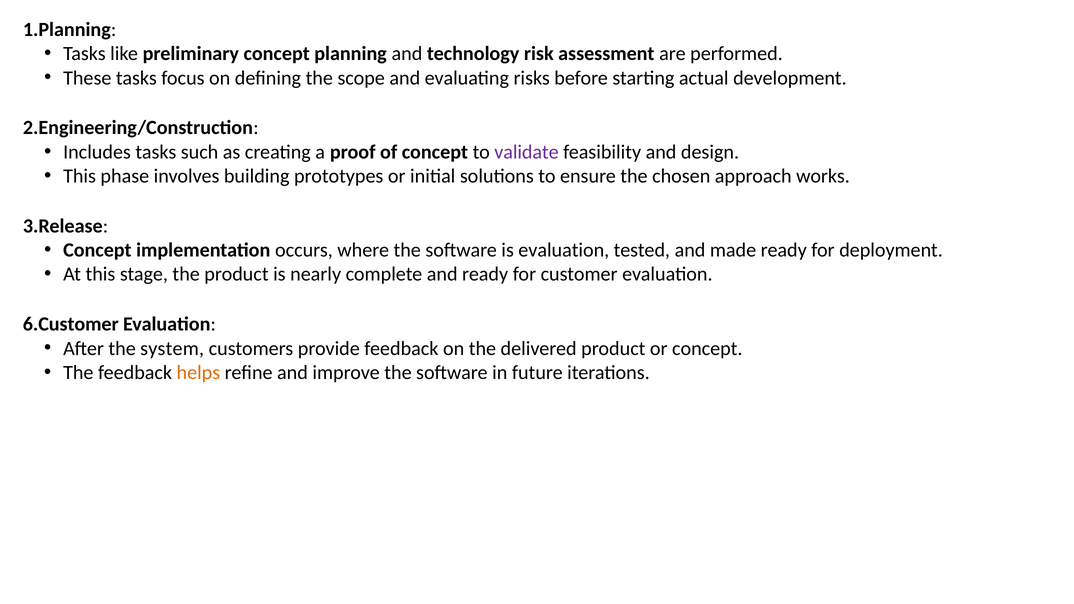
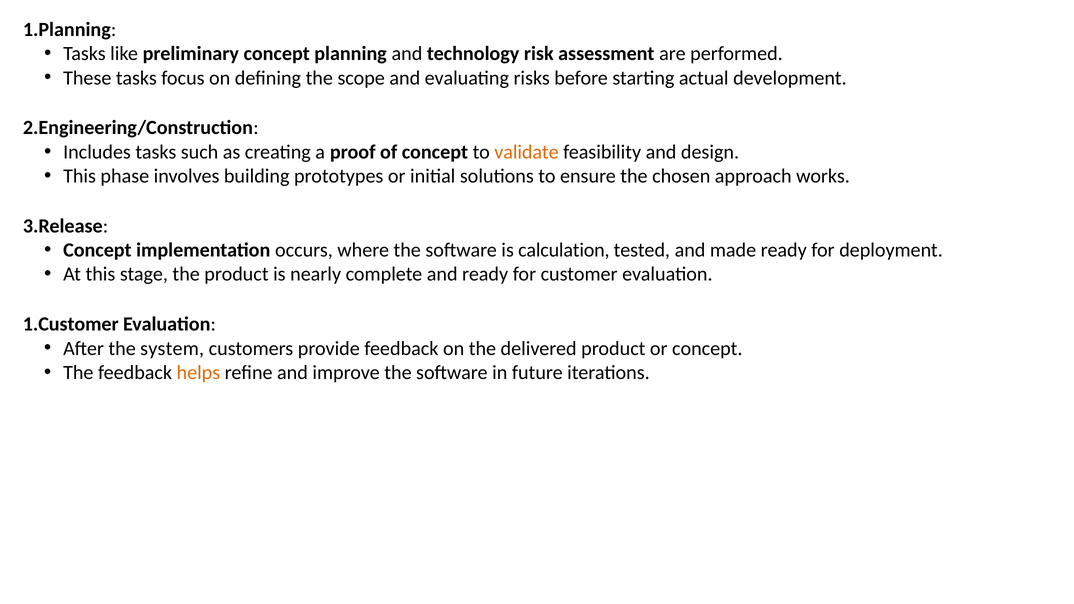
validate colour: purple -> orange (527, 152)
is evaluation: evaluation -> calculation (564, 250)
6.Customer: 6.Customer -> 1.Customer (71, 324)
